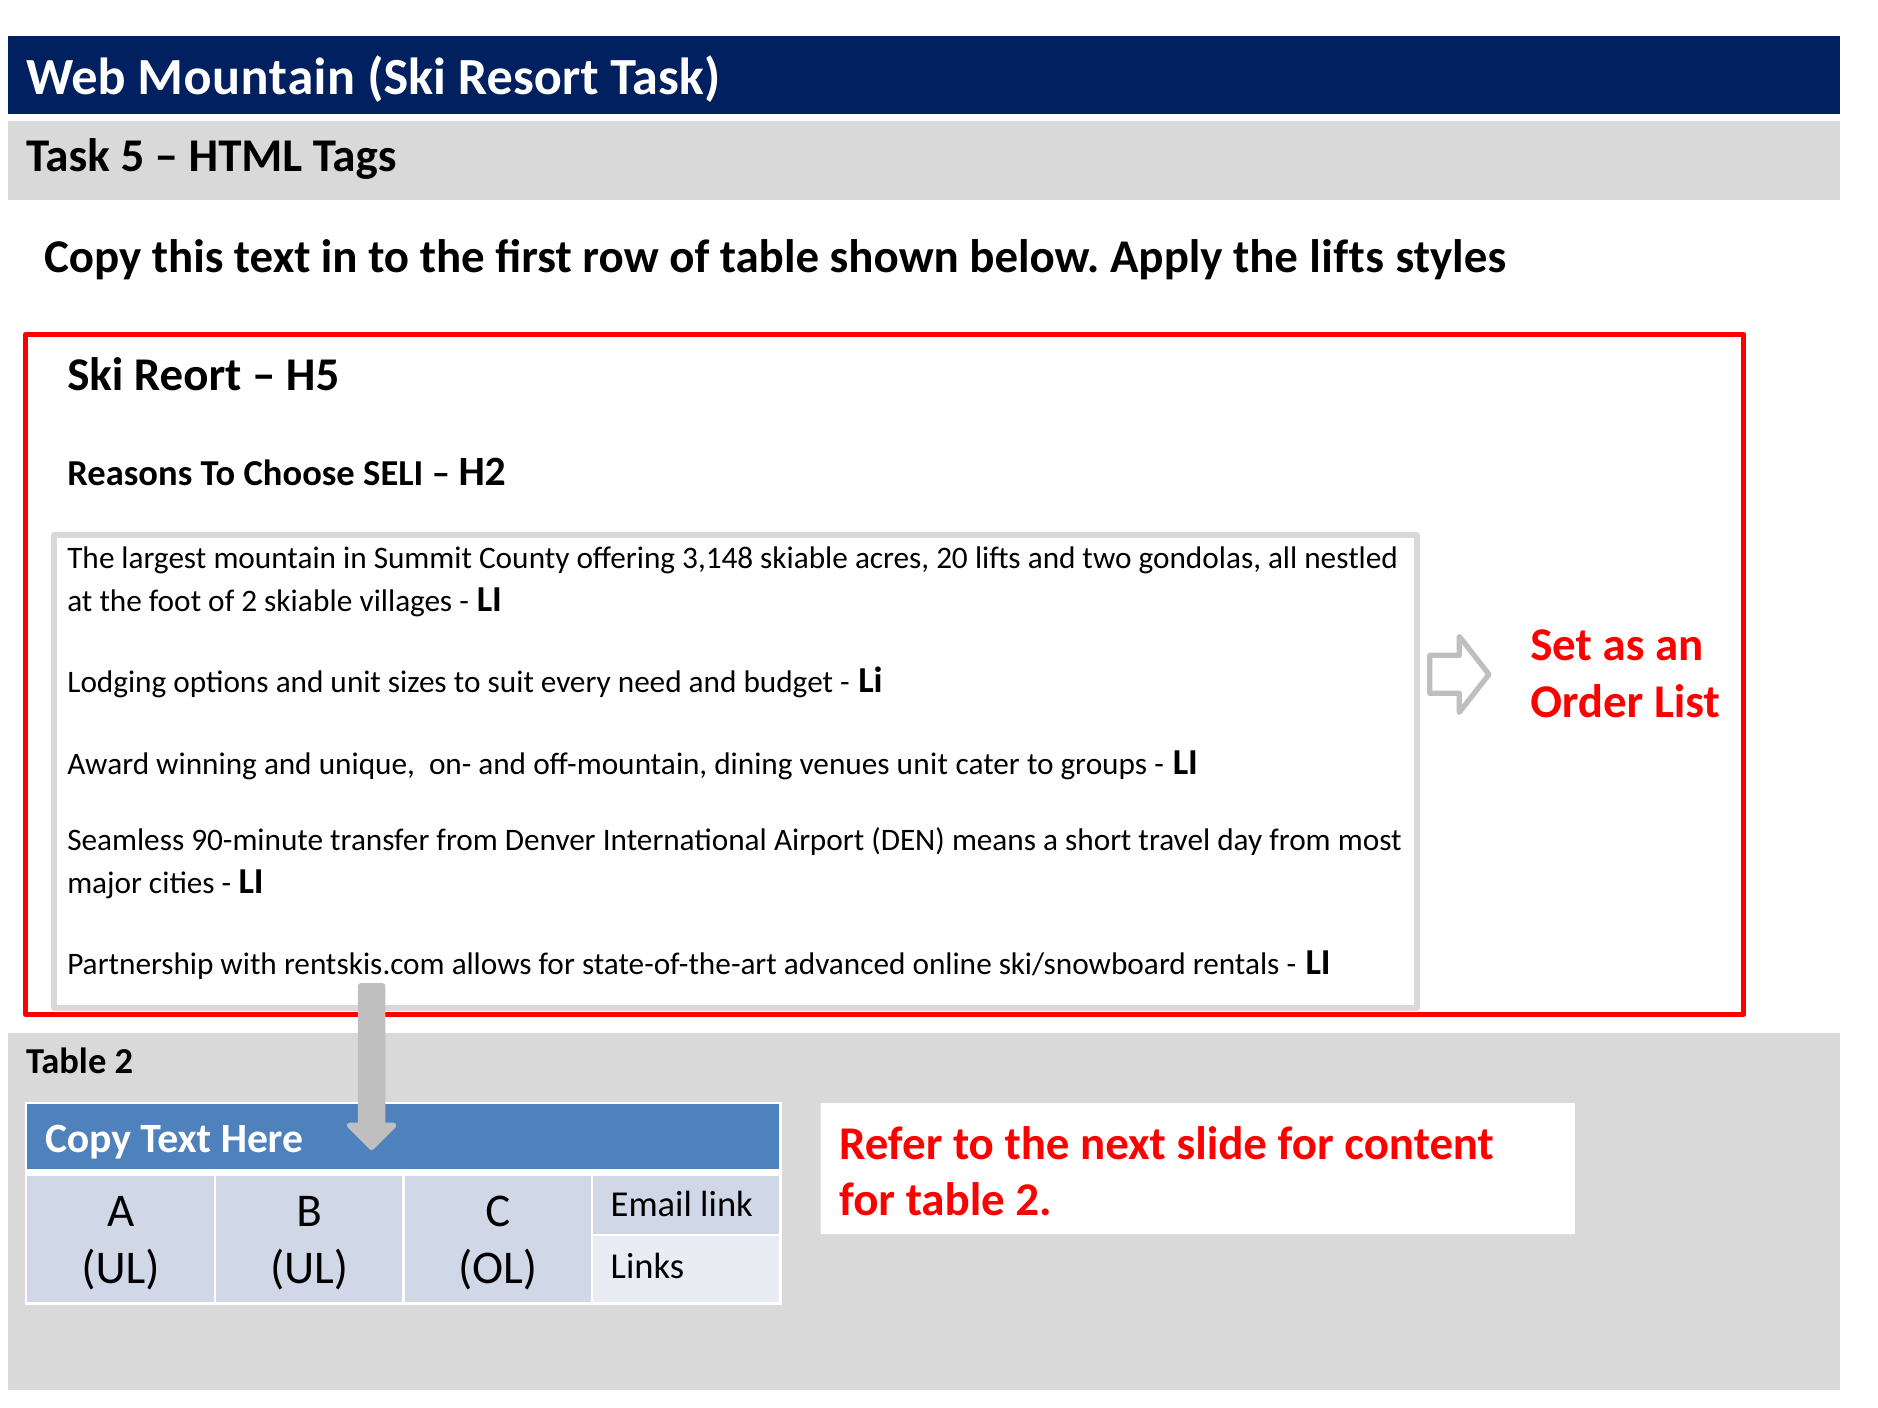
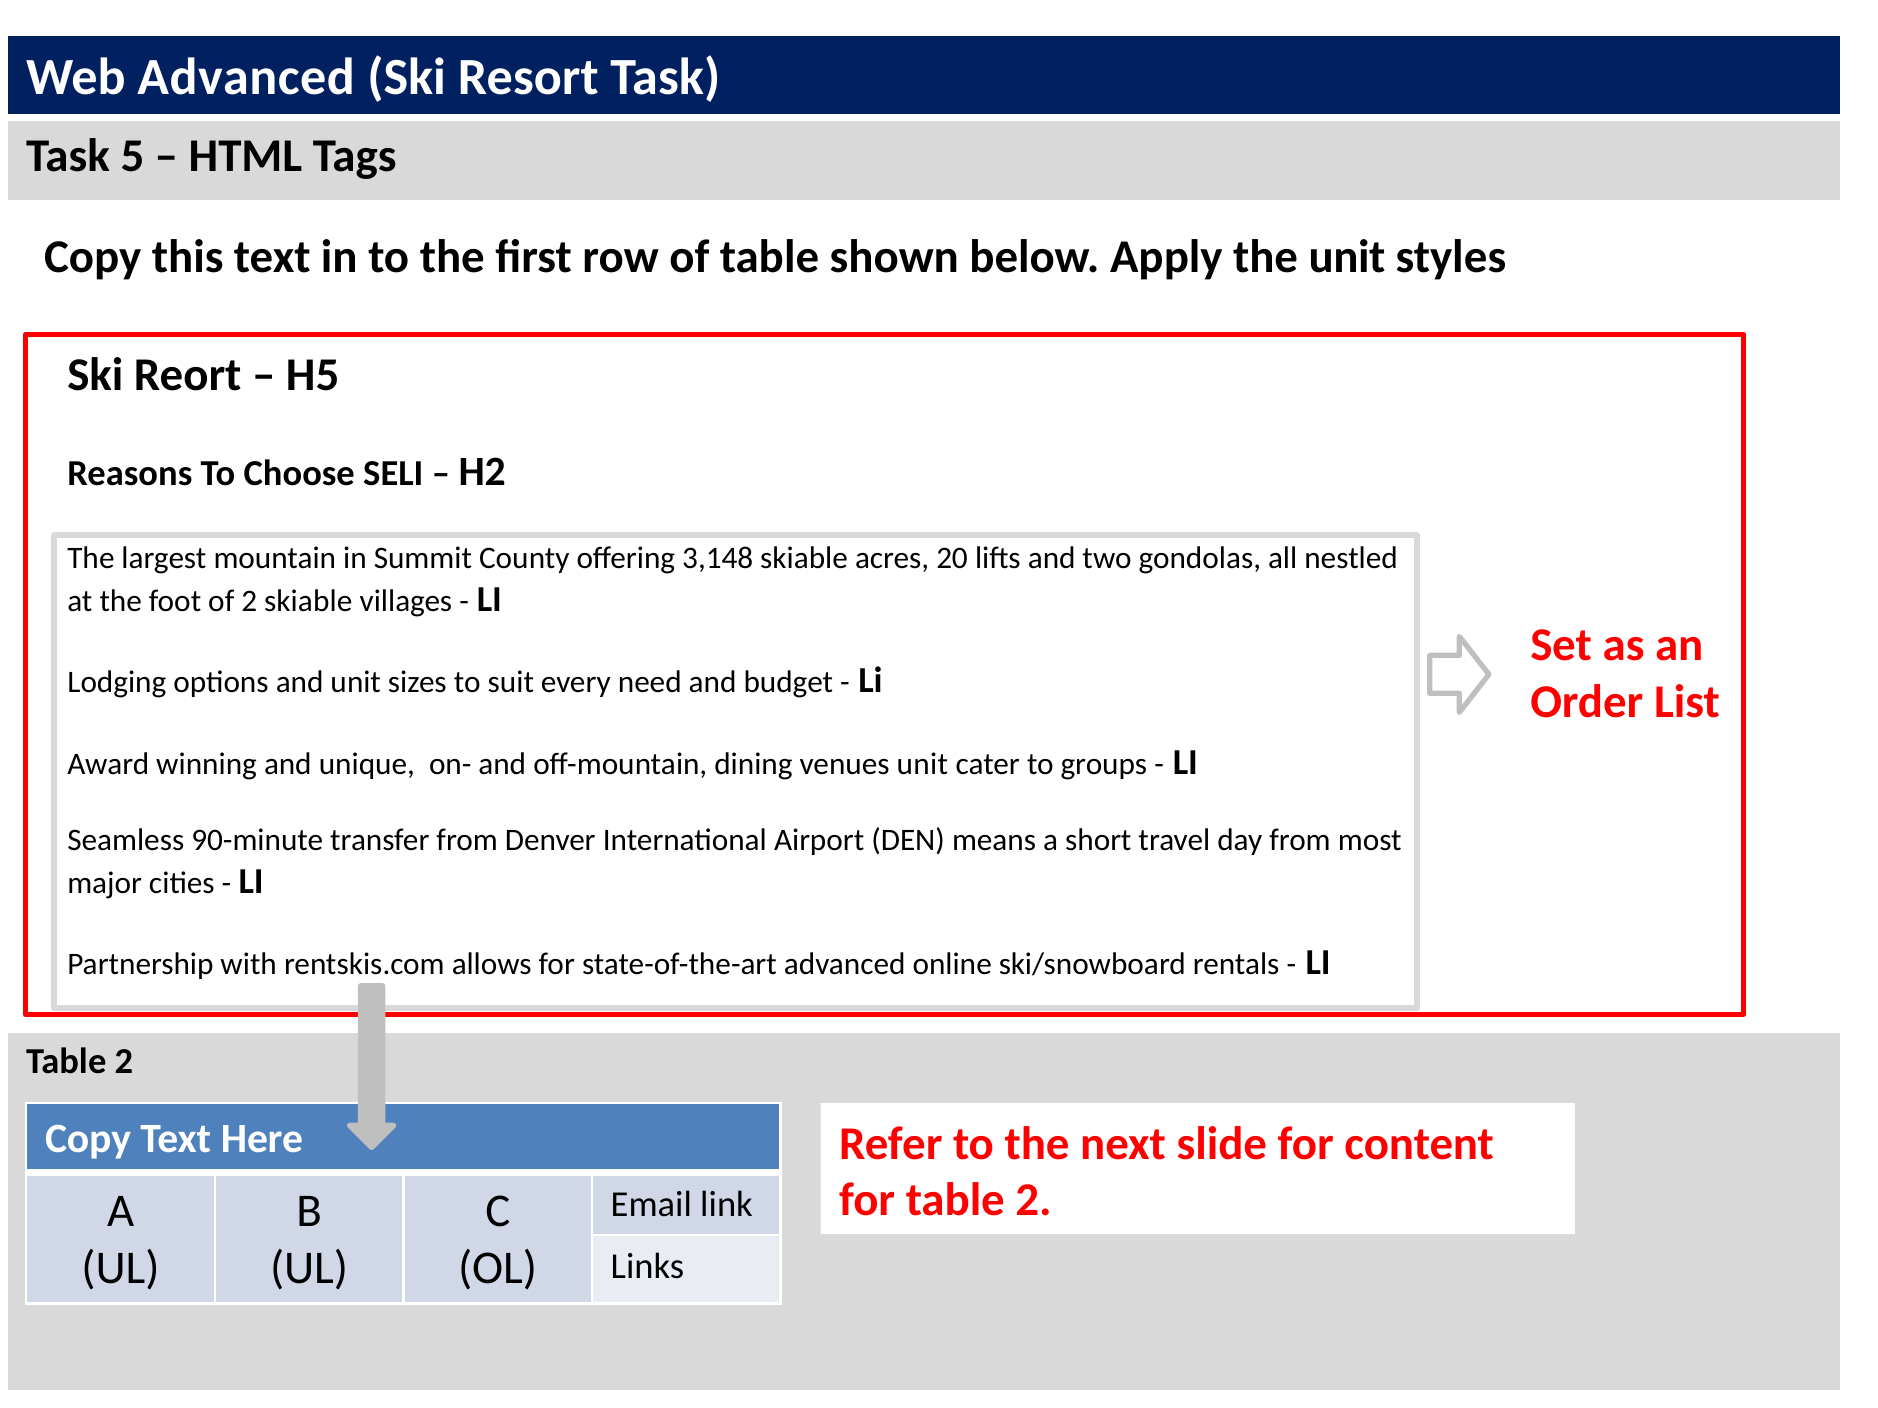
Web Mountain: Mountain -> Advanced (246, 77)
the lifts: lifts -> unit (1347, 257)
